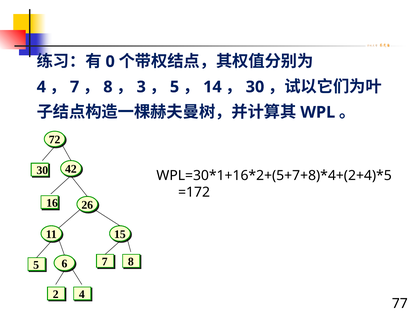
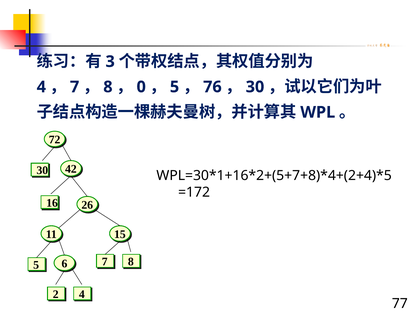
0: 0 -> 3 (110, 62)
3: 3 -> 0 (141, 87)
14: 14 -> 76 (212, 87)
